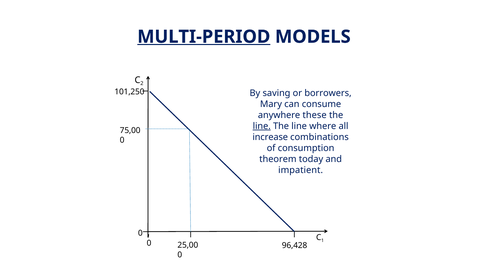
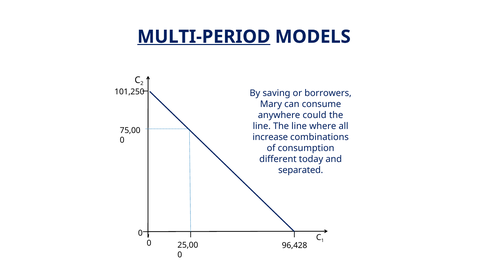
these: these -> could (315, 115)
line underline: present -> none (262, 126)
theorem: theorem -> different (278, 159)
impatient: impatient -> separated (301, 170)
